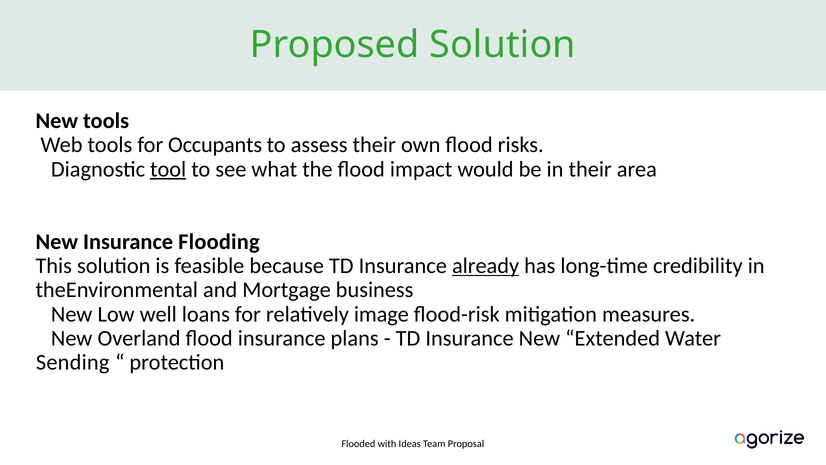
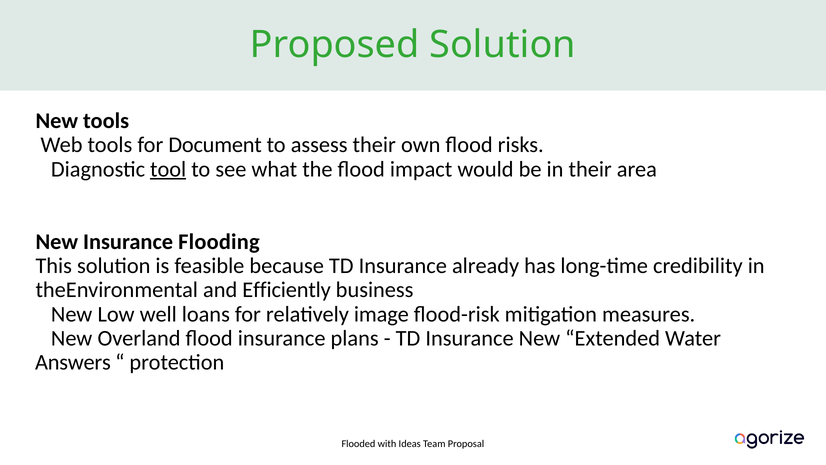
Occupants: Occupants -> Document (215, 145)
already underline: present -> none (486, 266)
Mortgage: Mortgage -> Efficiently (287, 290)
Sending: Sending -> Answers (73, 362)
